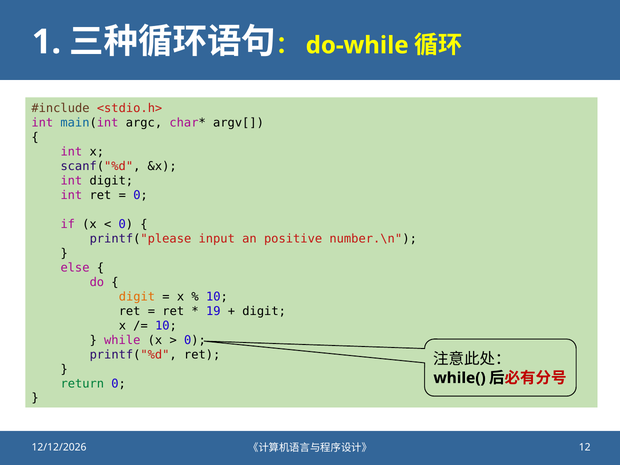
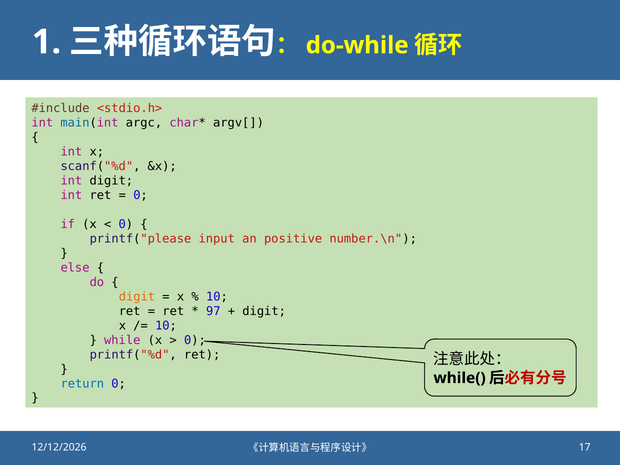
19: 19 -> 97 (213, 311)
return colour: green -> blue (82, 384)
12: 12 -> 17 (585, 447)
